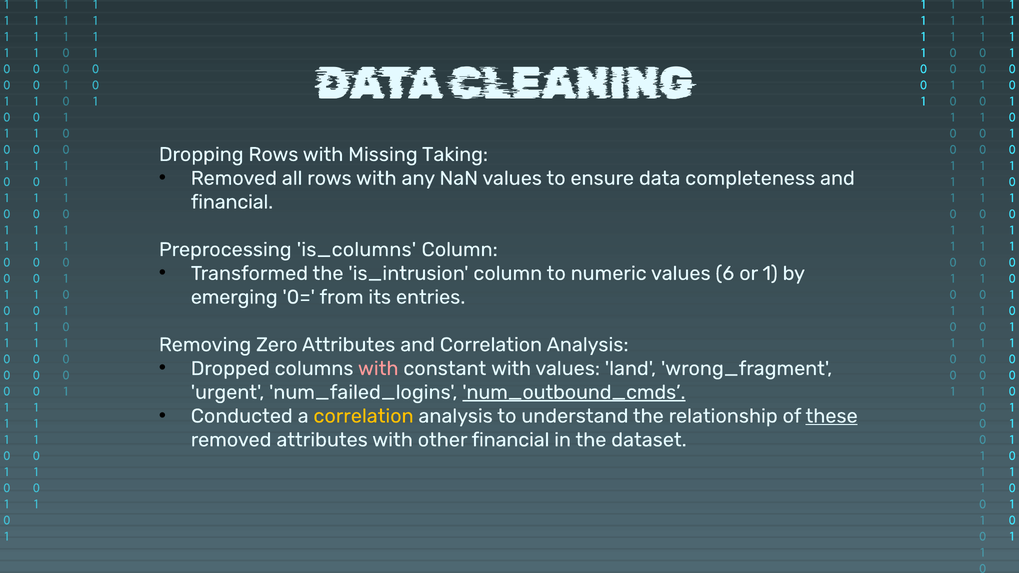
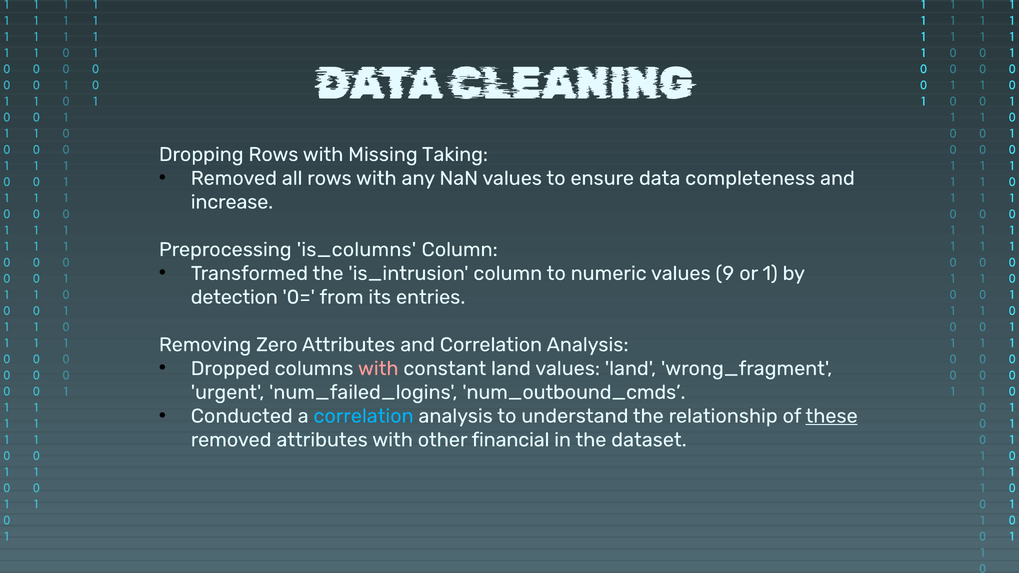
financial: financial -> increase (232, 202)
6: 6 -> 9 (725, 273)
emerging: emerging -> detection (234, 297)
constant with: with -> land (511, 369)
num_outbound_cmds underline: present -> none (574, 392)
correlation colour: yellow -> light blue (364, 416)
